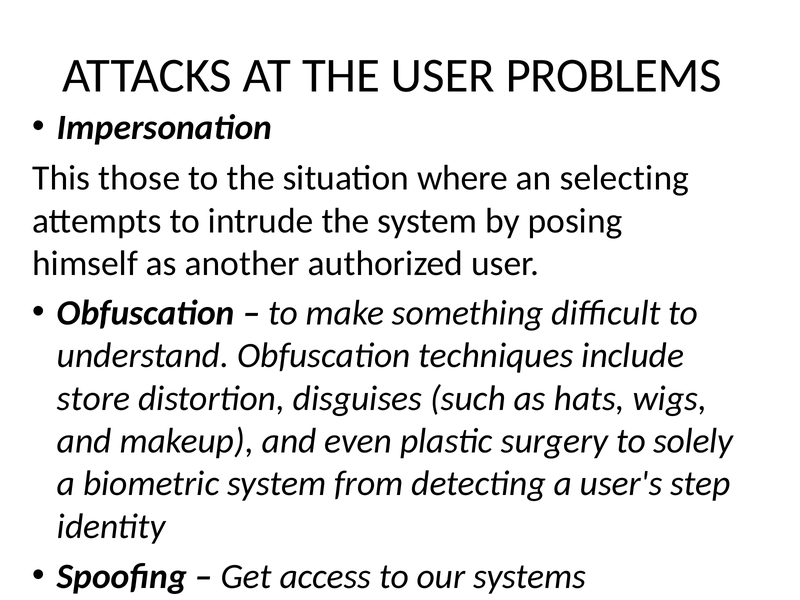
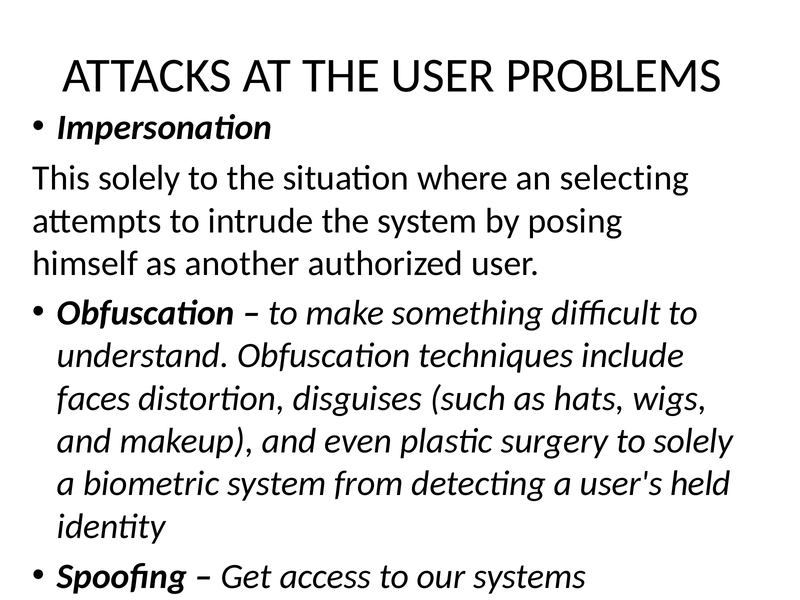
This those: those -> solely (139, 178)
store: store -> faces (94, 398)
step: step -> held (700, 484)
